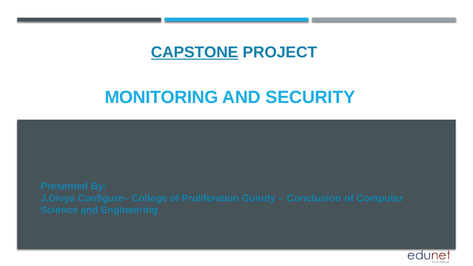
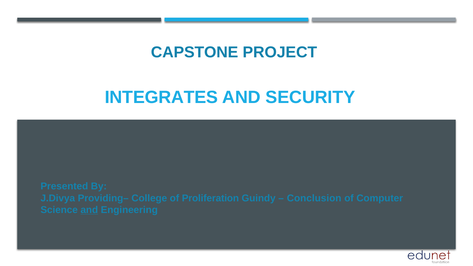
CAPSTONE underline: present -> none (195, 52)
MONITORING: MONITORING -> INTEGRATES (161, 97)
Configure–: Configure– -> Providing– (103, 198)
